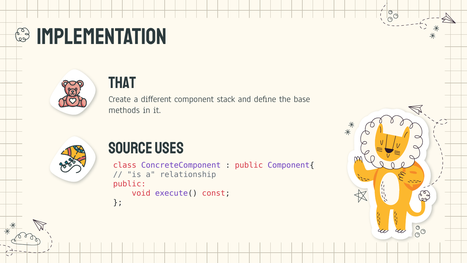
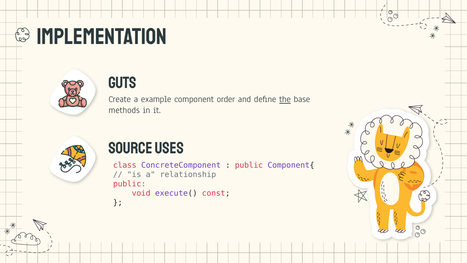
that: that -> guts (122, 83)
different: different -> example (156, 99)
stack: stack -> order (226, 99)
the underline: none -> present (285, 99)
